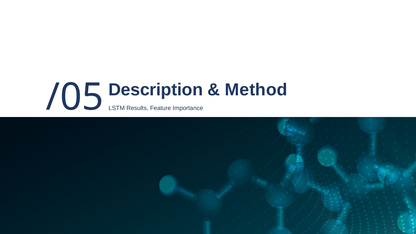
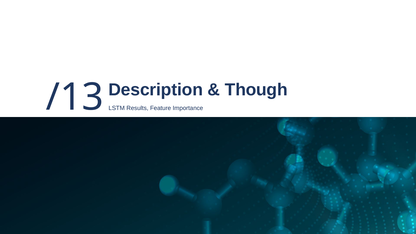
Method: Method -> Though (256, 90)
/05: /05 -> /13 (75, 97)
